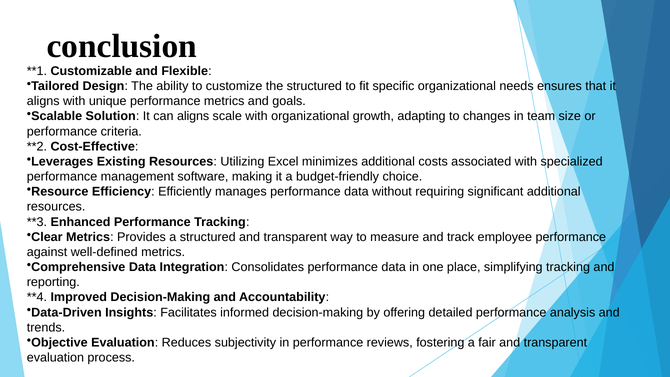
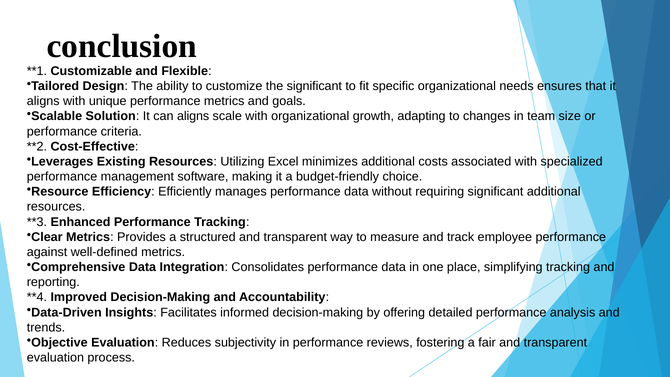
the structured: structured -> significant (314, 86)
